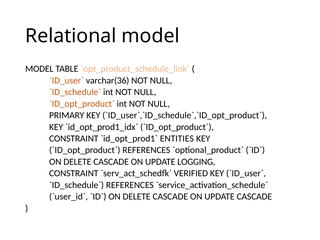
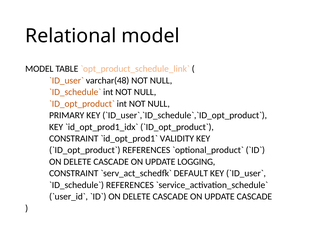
varchar(36: varchar(36 -> varchar(48 (108, 80)
ENTITIES: ENTITIES -> VALIDITY (177, 139)
VERIFIED: VERIFIED -> DEFAULT (191, 173)
